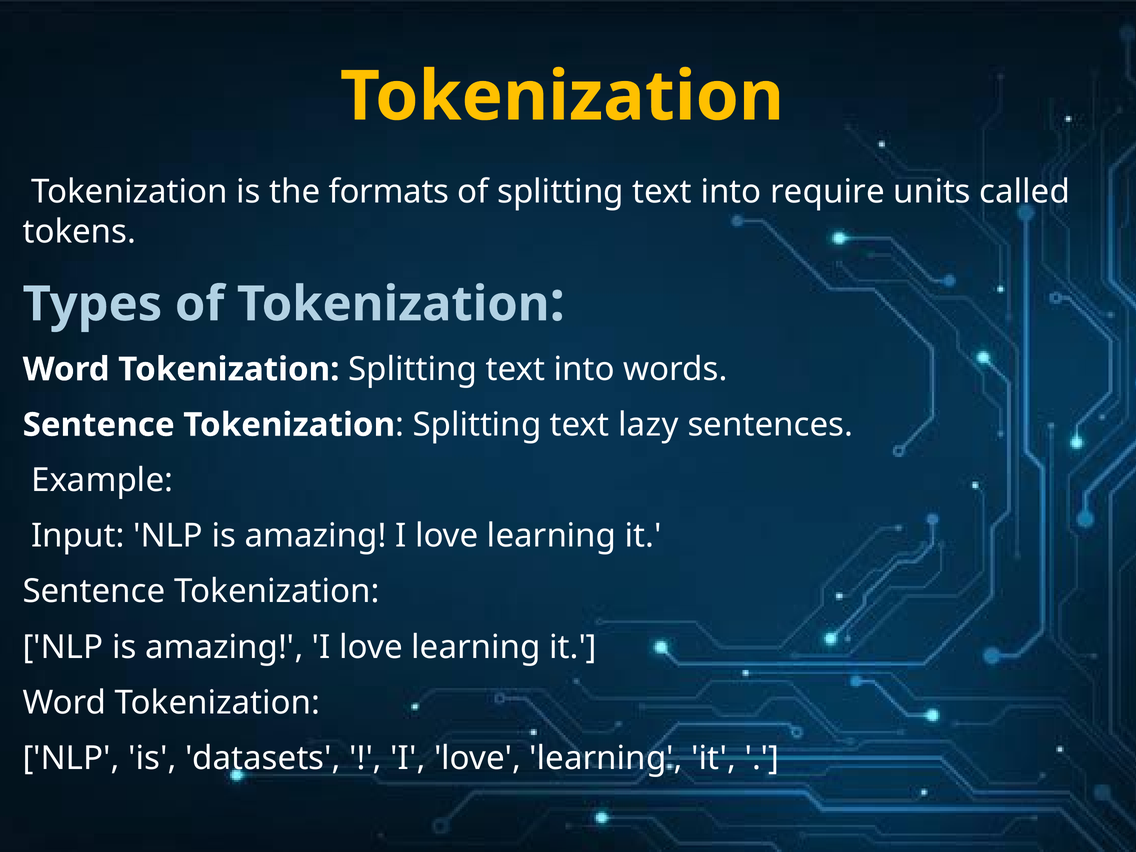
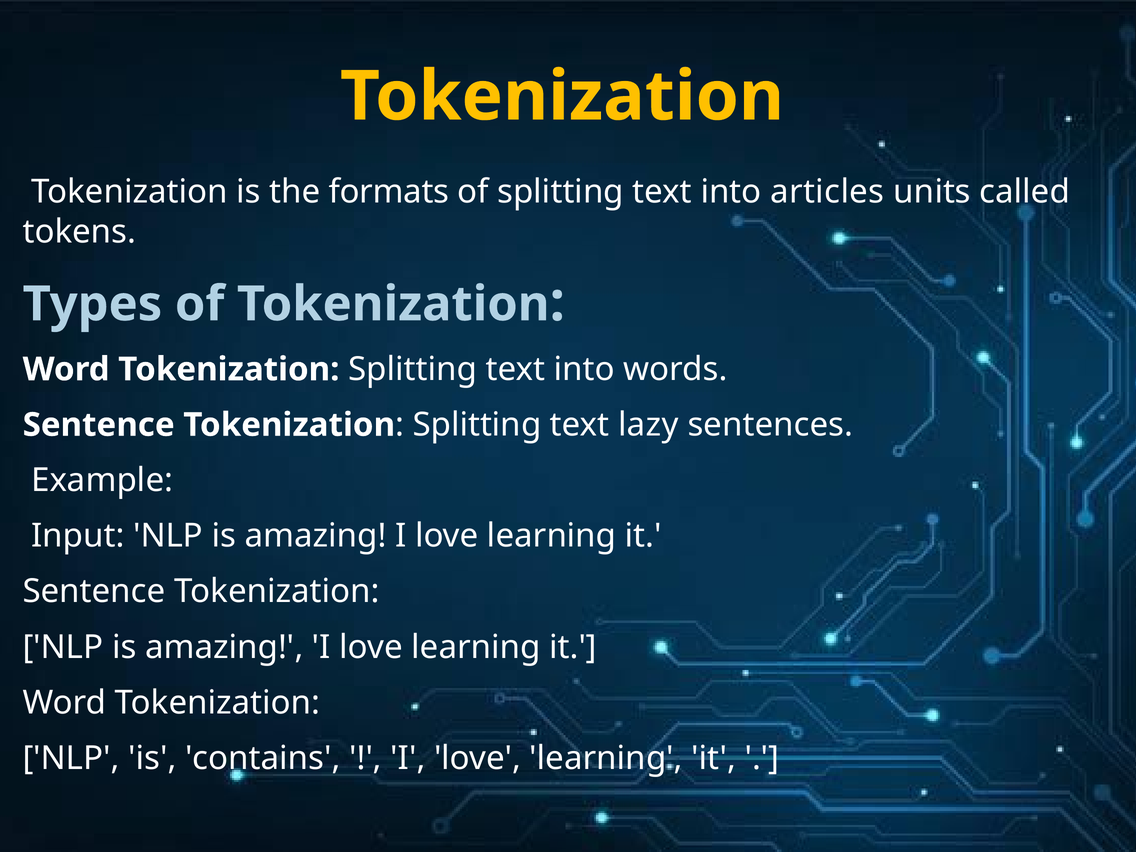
require: require -> articles (827, 192)
datasets: datasets -> contains (263, 758)
